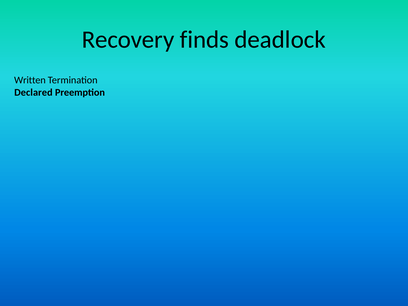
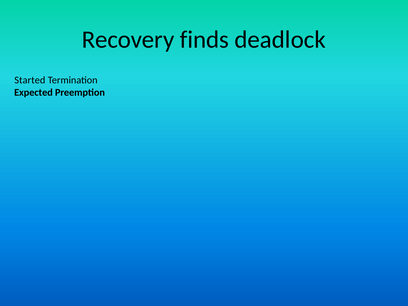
Written: Written -> Started (30, 80)
Declared: Declared -> Expected (33, 92)
